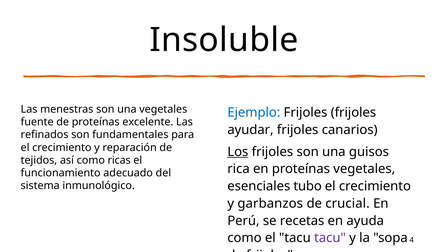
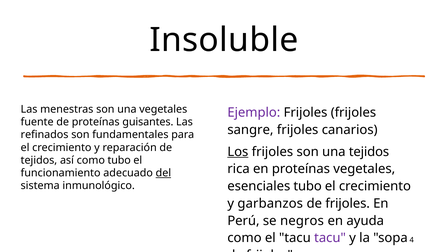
Ejemplo colour: blue -> purple (254, 113)
excelente: excelente -> guisantes (148, 122)
ayudar: ayudar -> sangre (250, 130)
una guisos: guisos -> tejidos (369, 152)
como ricas: ricas -> tubo (119, 160)
del underline: none -> present (163, 173)
crucial: crucial -> frijoles (348, 203)
recetas: recetas -> negros (302, 221)
